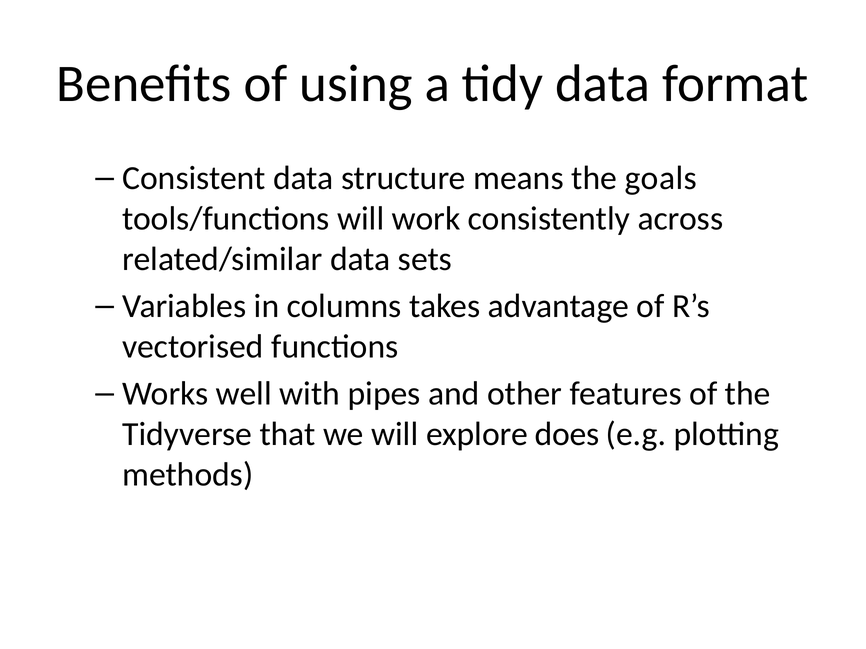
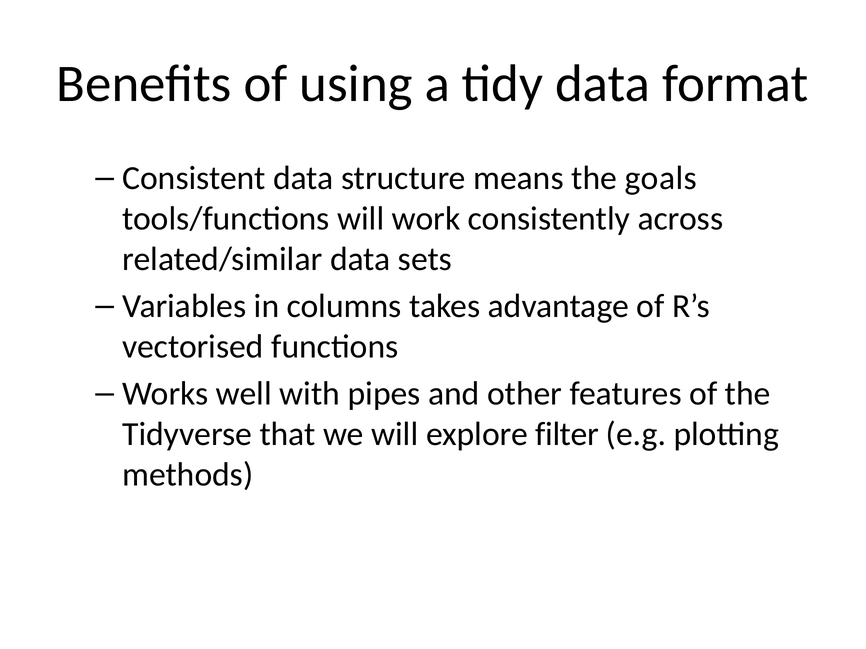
does: does -> filter (567, 435)
